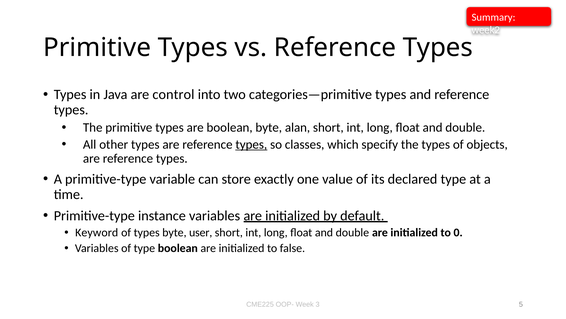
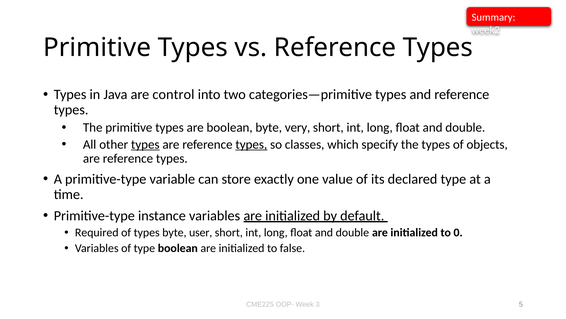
alan: alan -> very (298, 127)
types underline: none -> present (145, 144)
Keyword: Keyword -> Required (97, 232)
